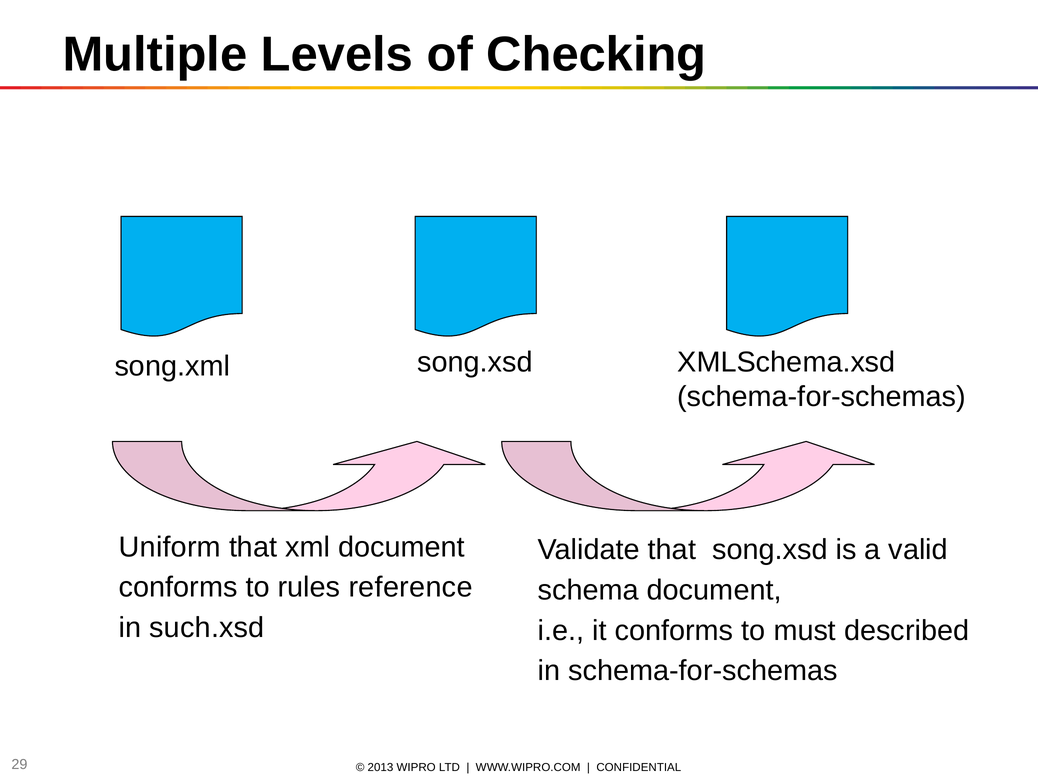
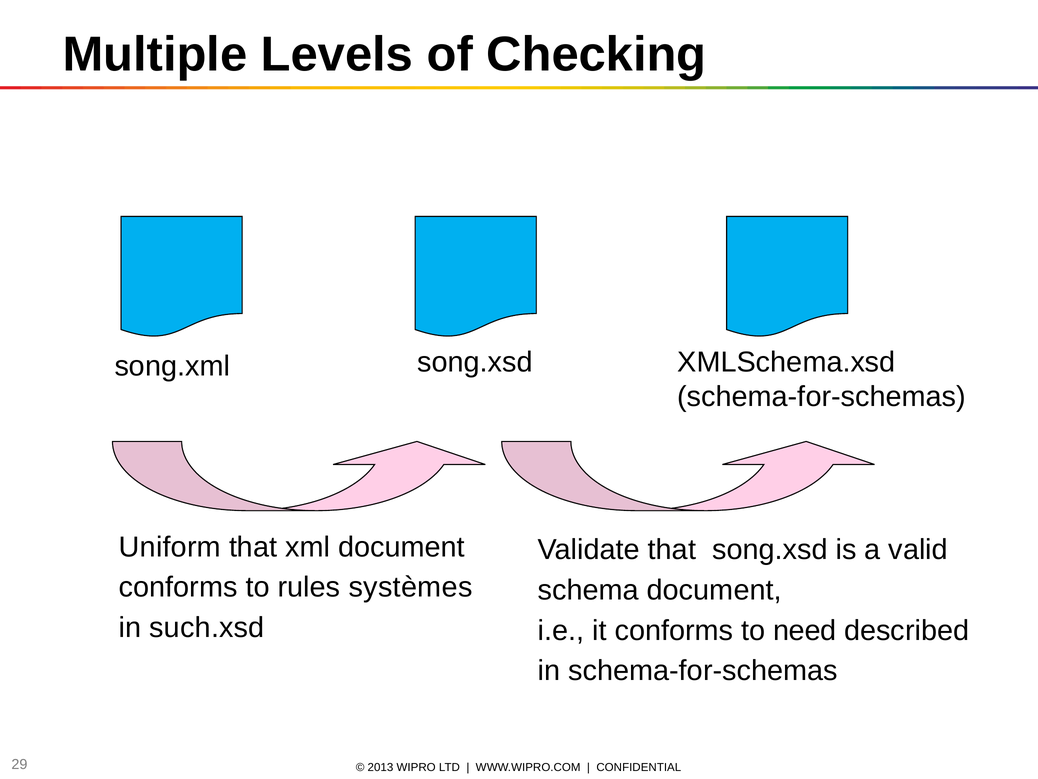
reference: reference -> systèmes (411, 587)
must: must -> need (805, 630)
